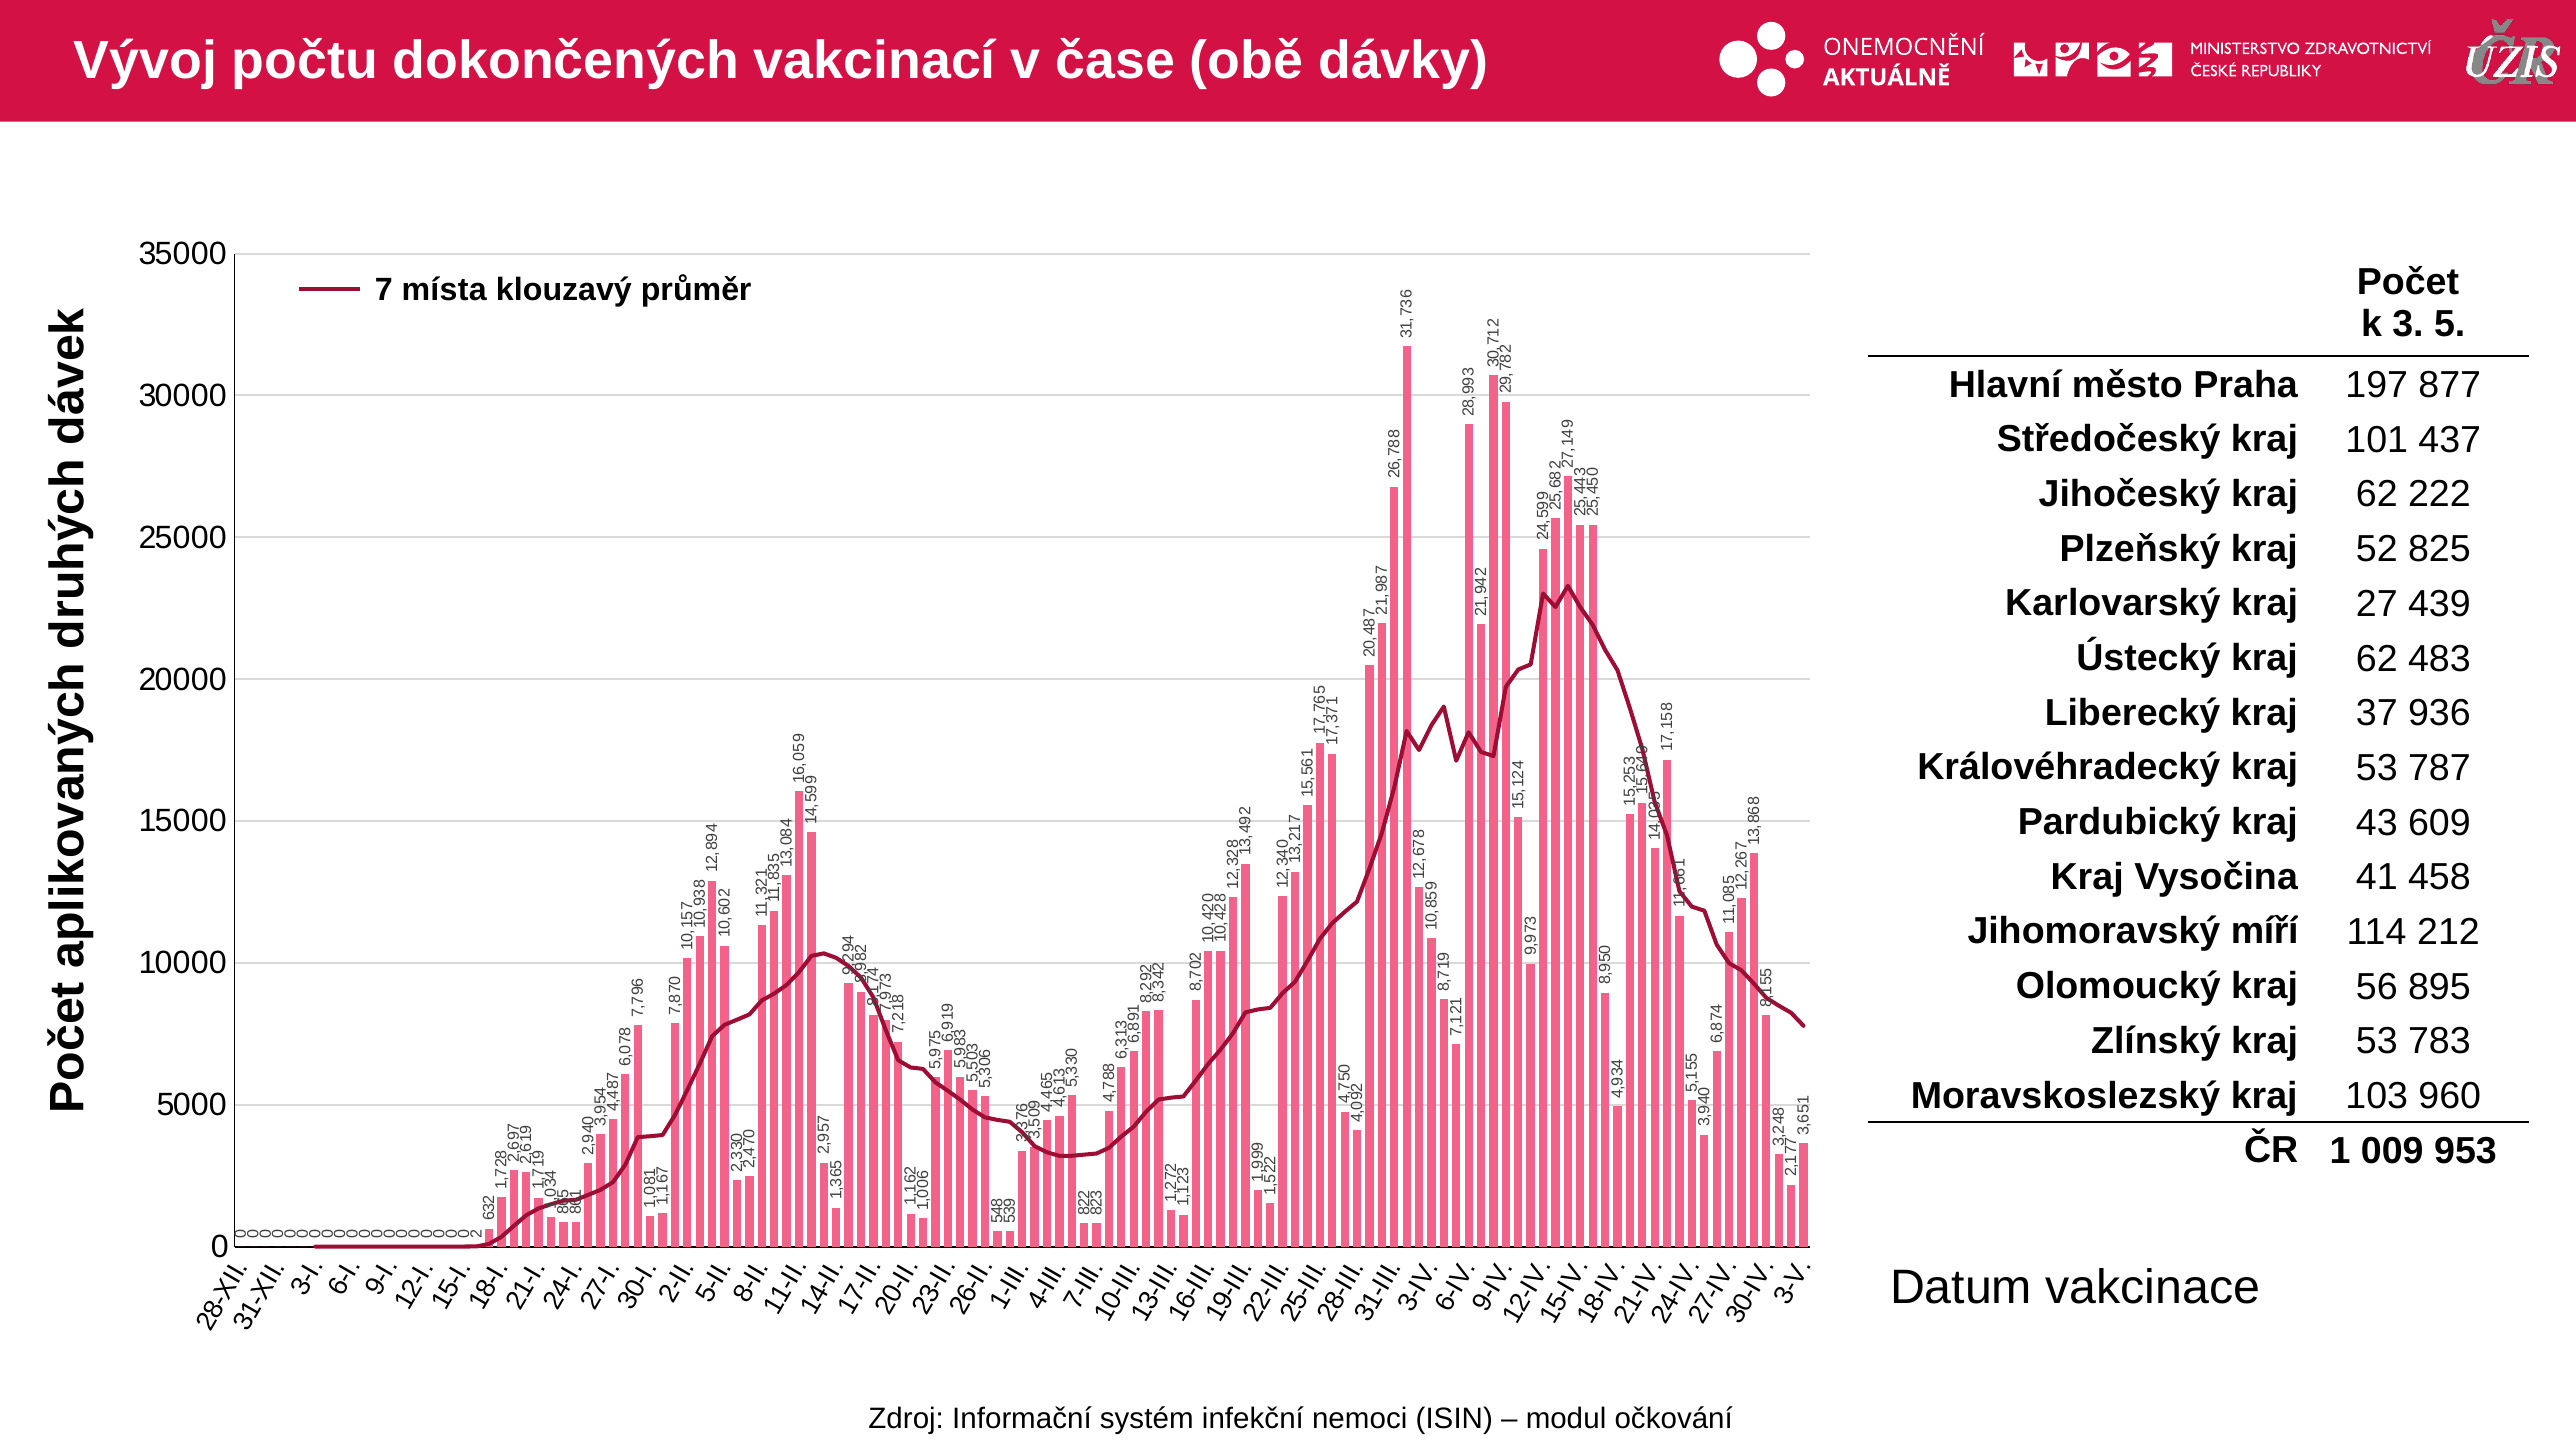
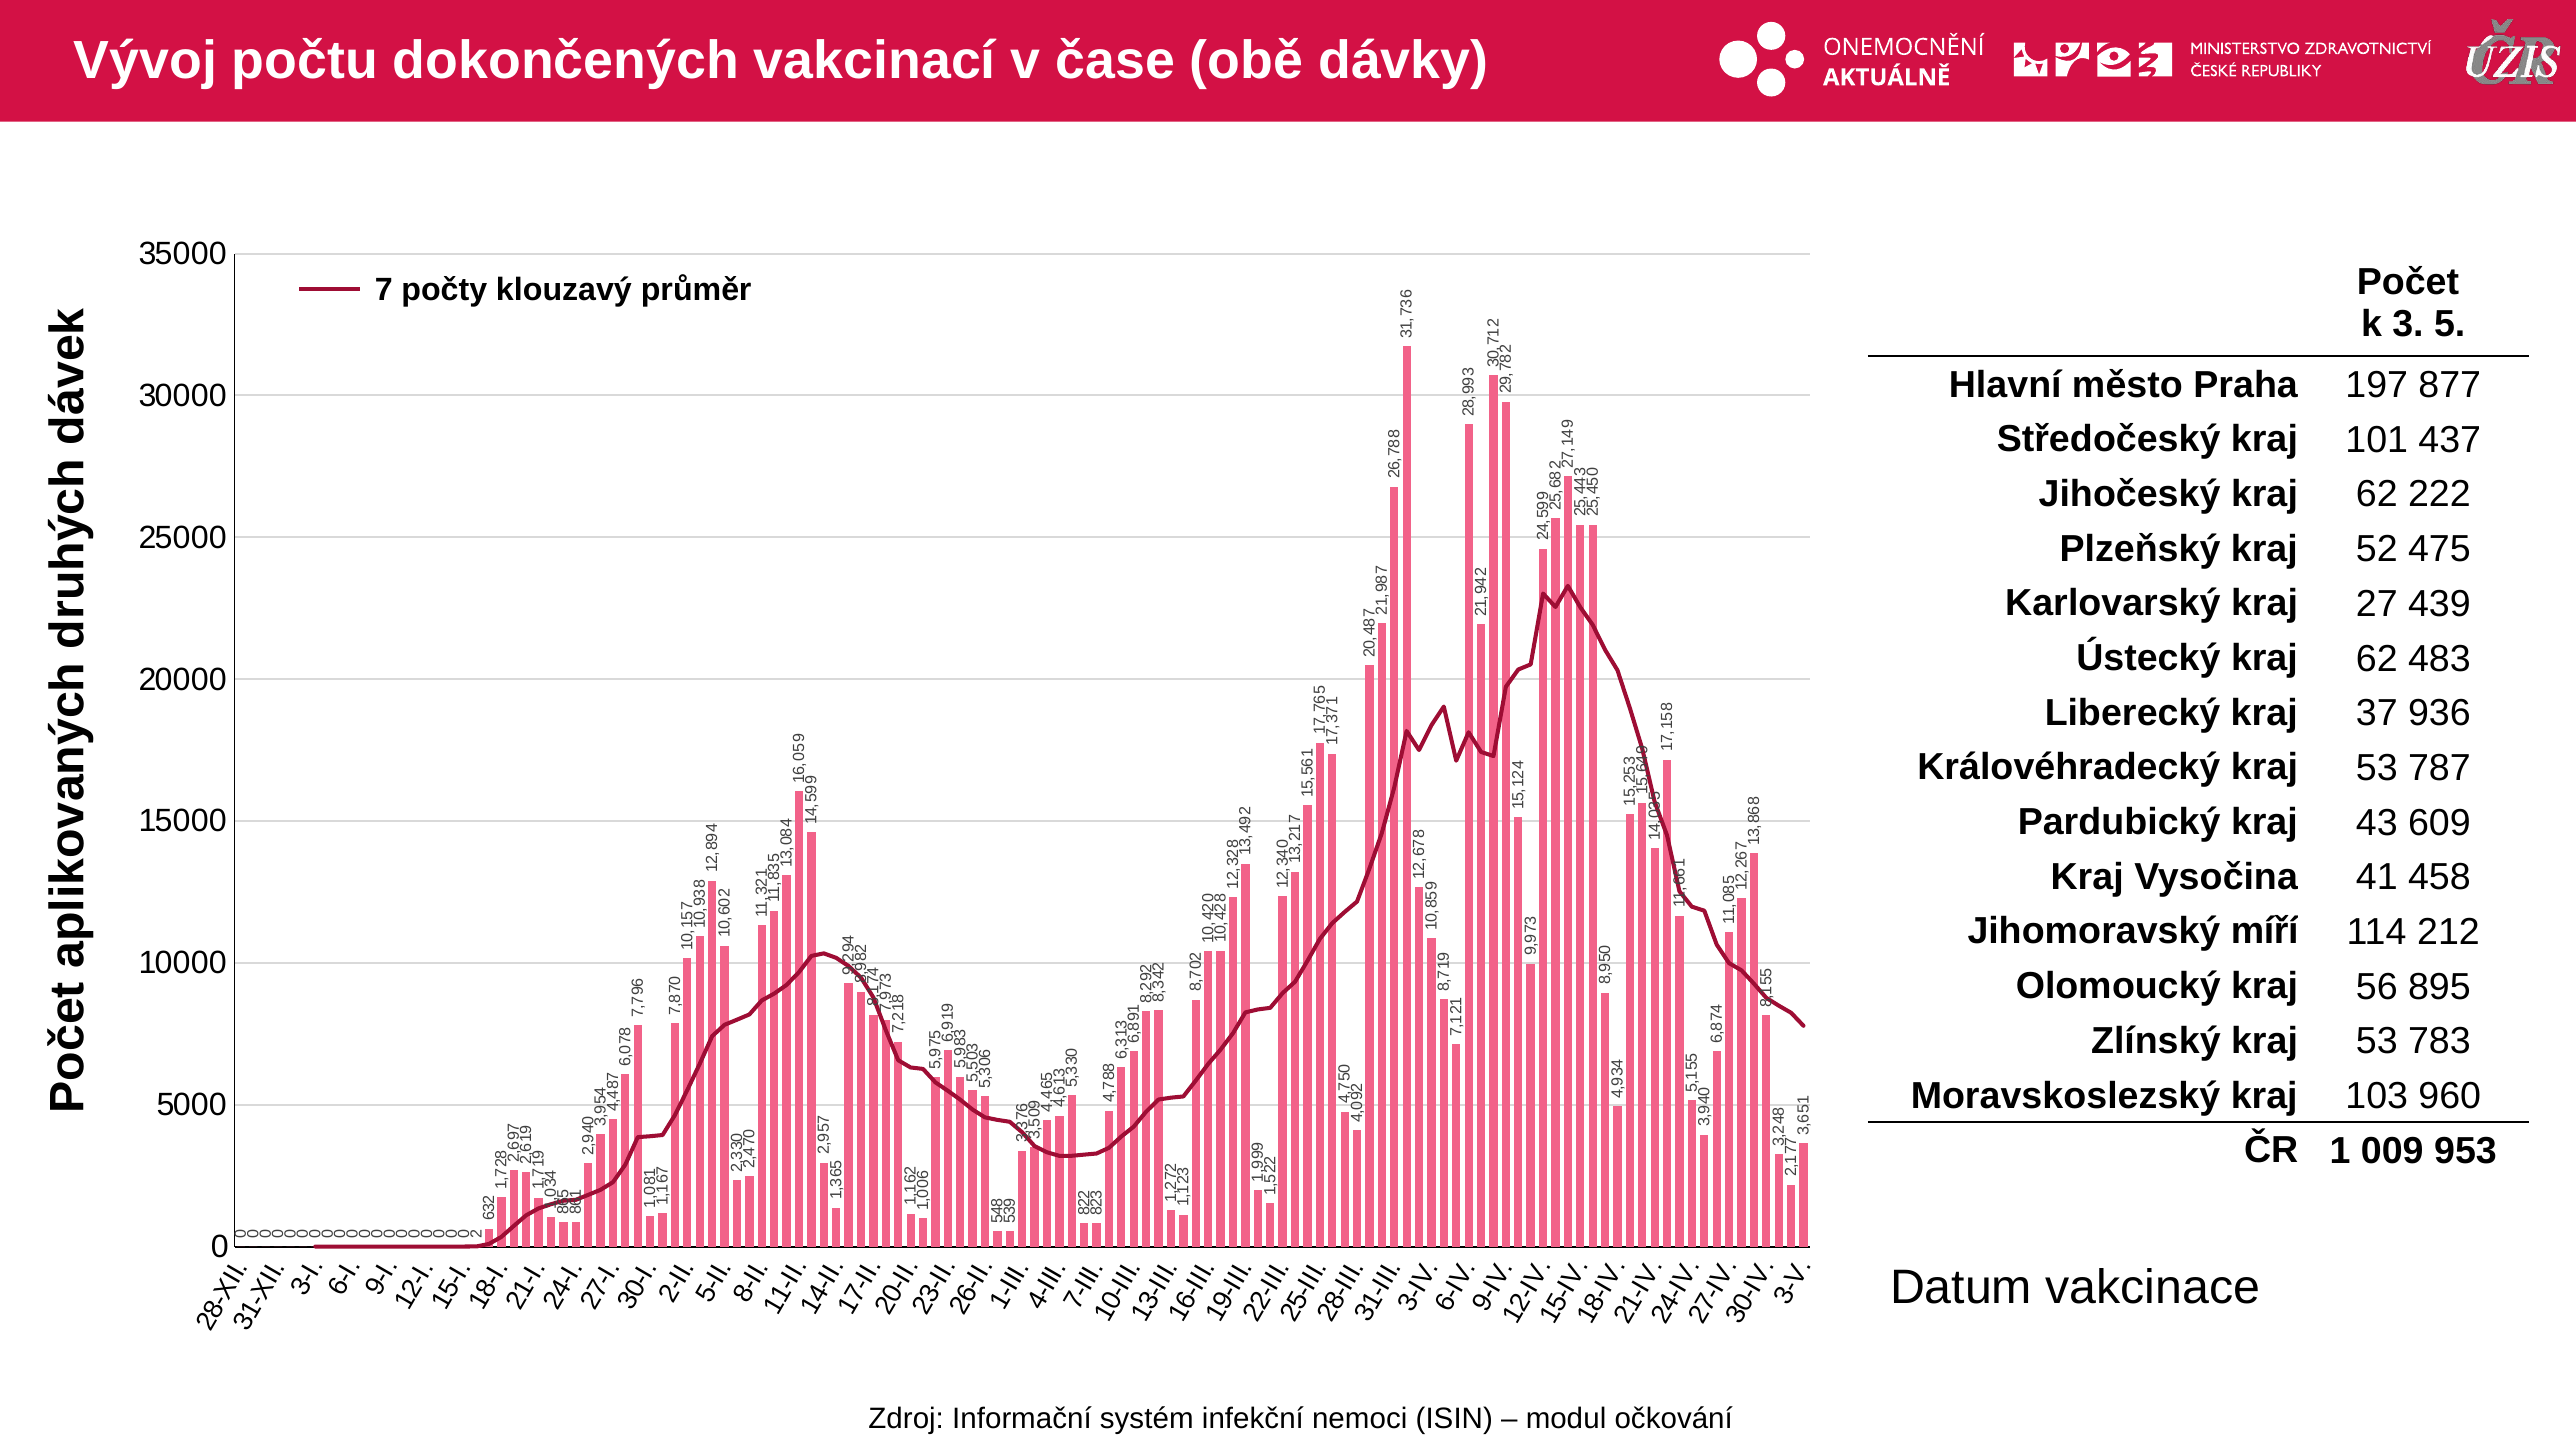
místa: místa -> počty (444, 289)
825: 825 -> 475 (2439, 549)
